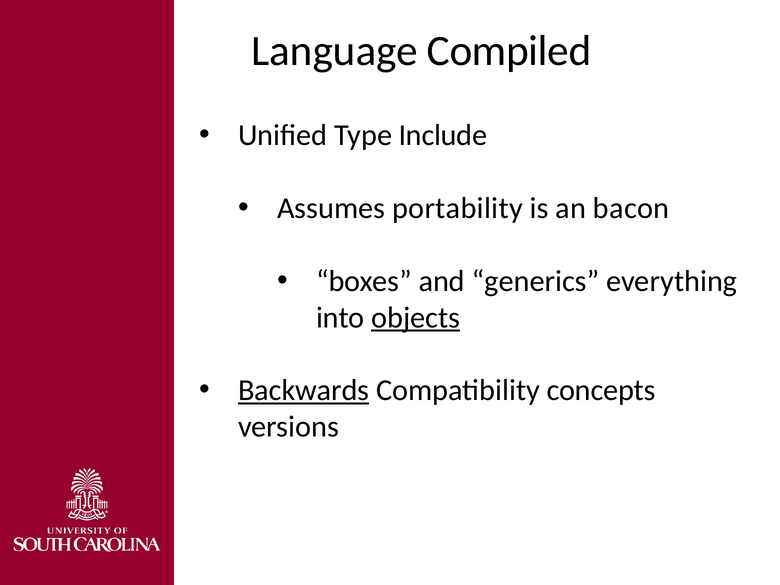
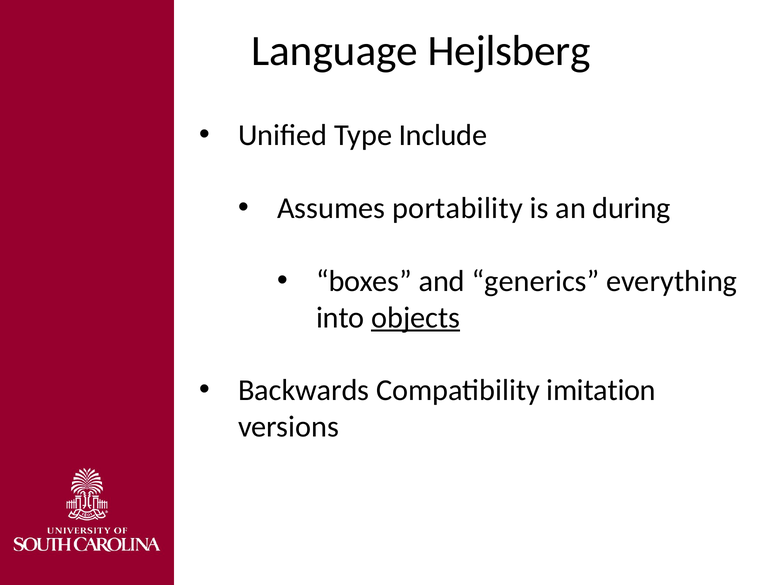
Compiled: Compiled -> Hejlsberg (509, 51)
bacon: bacon -> during (631, 208)
Backwards underline: present -> none (304, 390)
concepts: concepts -> imitation (601, 390)
